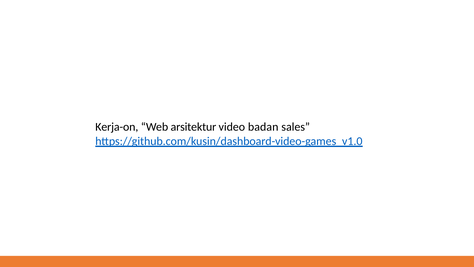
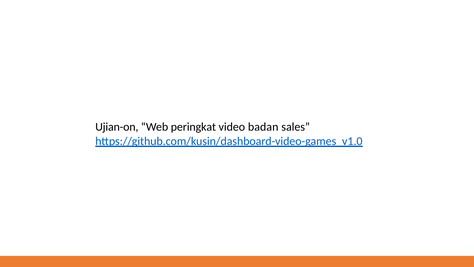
Kerja-on: Kerja-on -> Ujian-on (117, 127)
arsitektur: arsitektur -> peringkat (193, 127)
